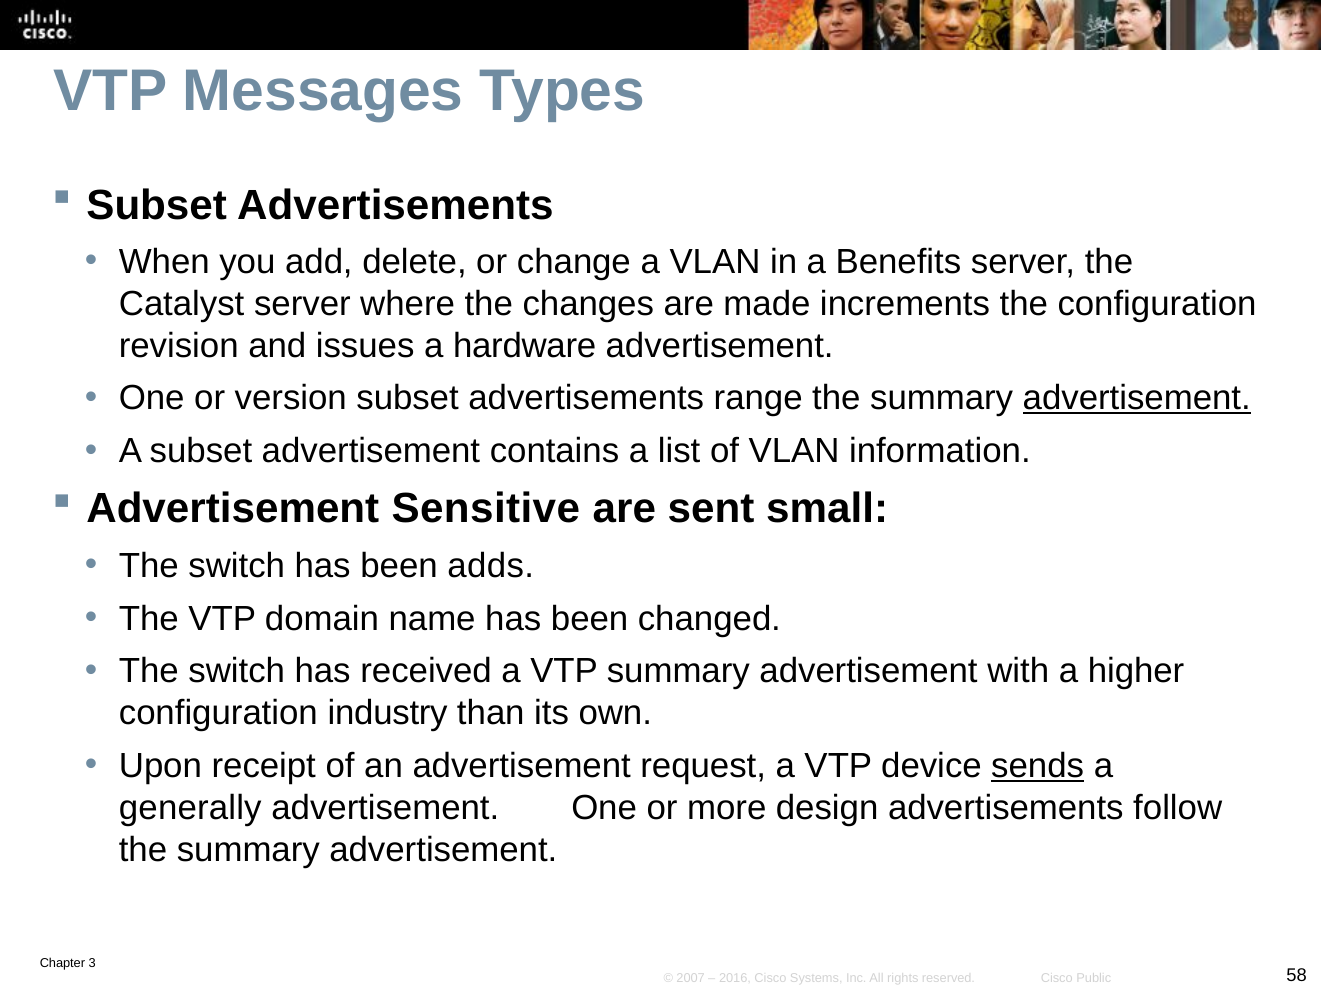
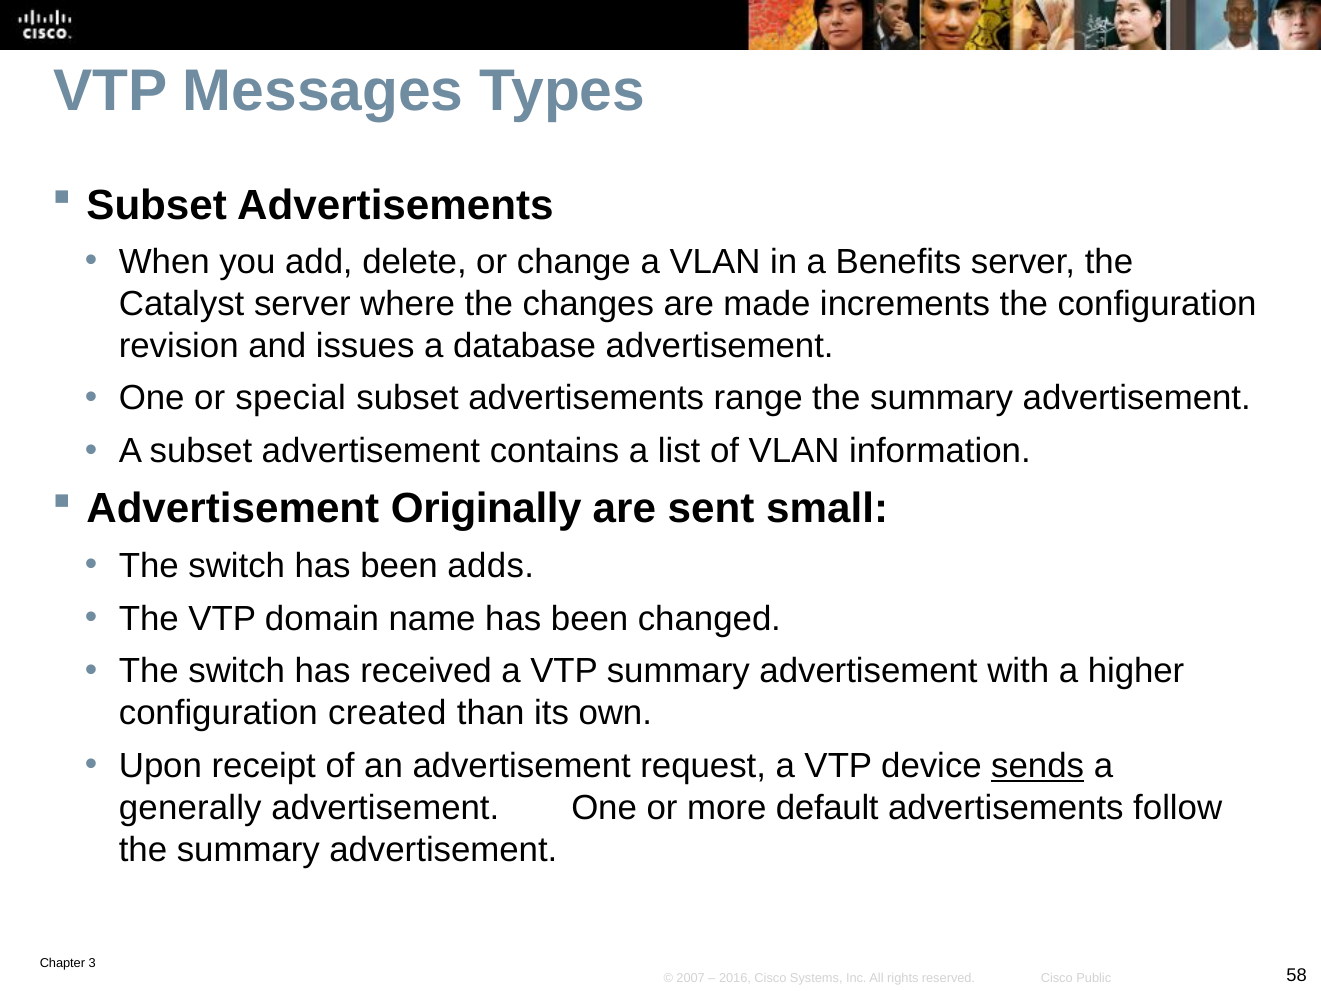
hardware: hardware -> database (525, 345)
version: version -> special (291, 398)
advertisement underline: present -> none (1137, 398)
Sensitive: Sensitive -> Originally (486, 509)
industry: industry -> created (387, 713)
design: design -> default (827, 808)
